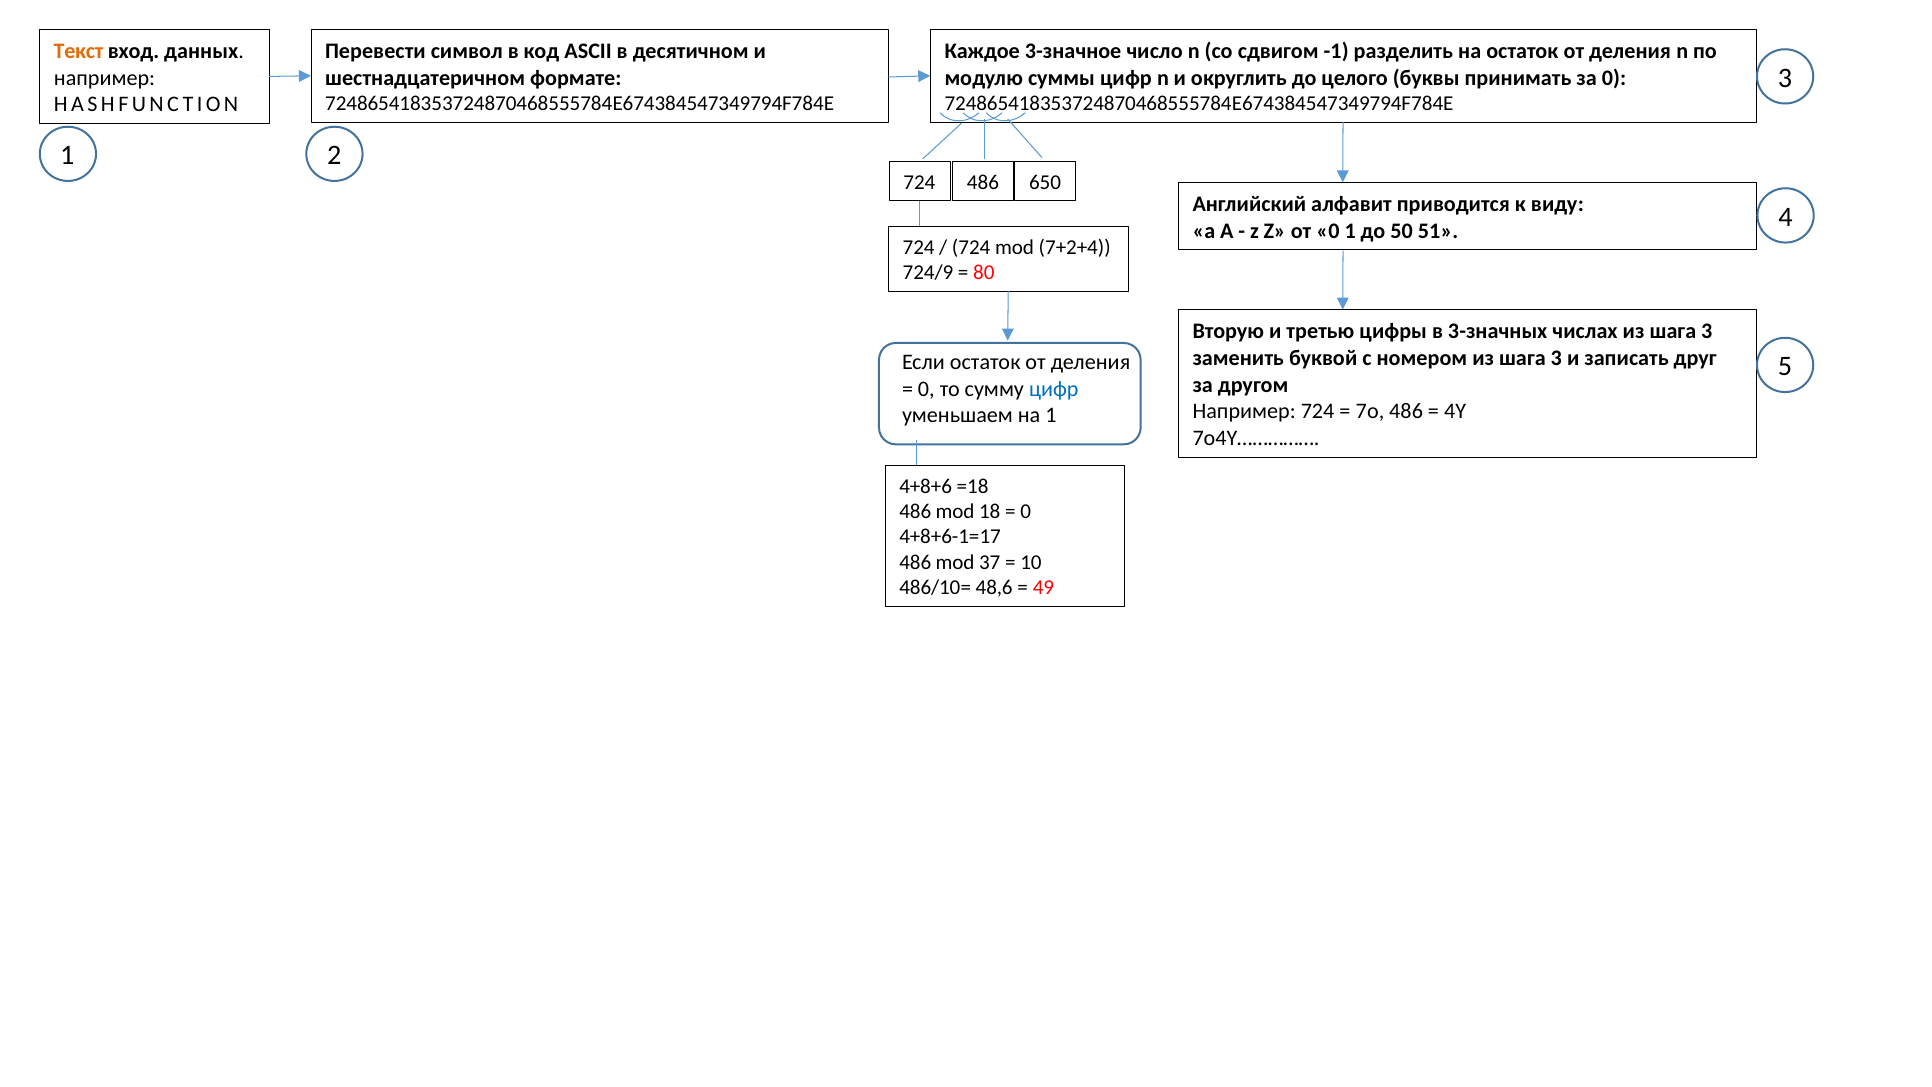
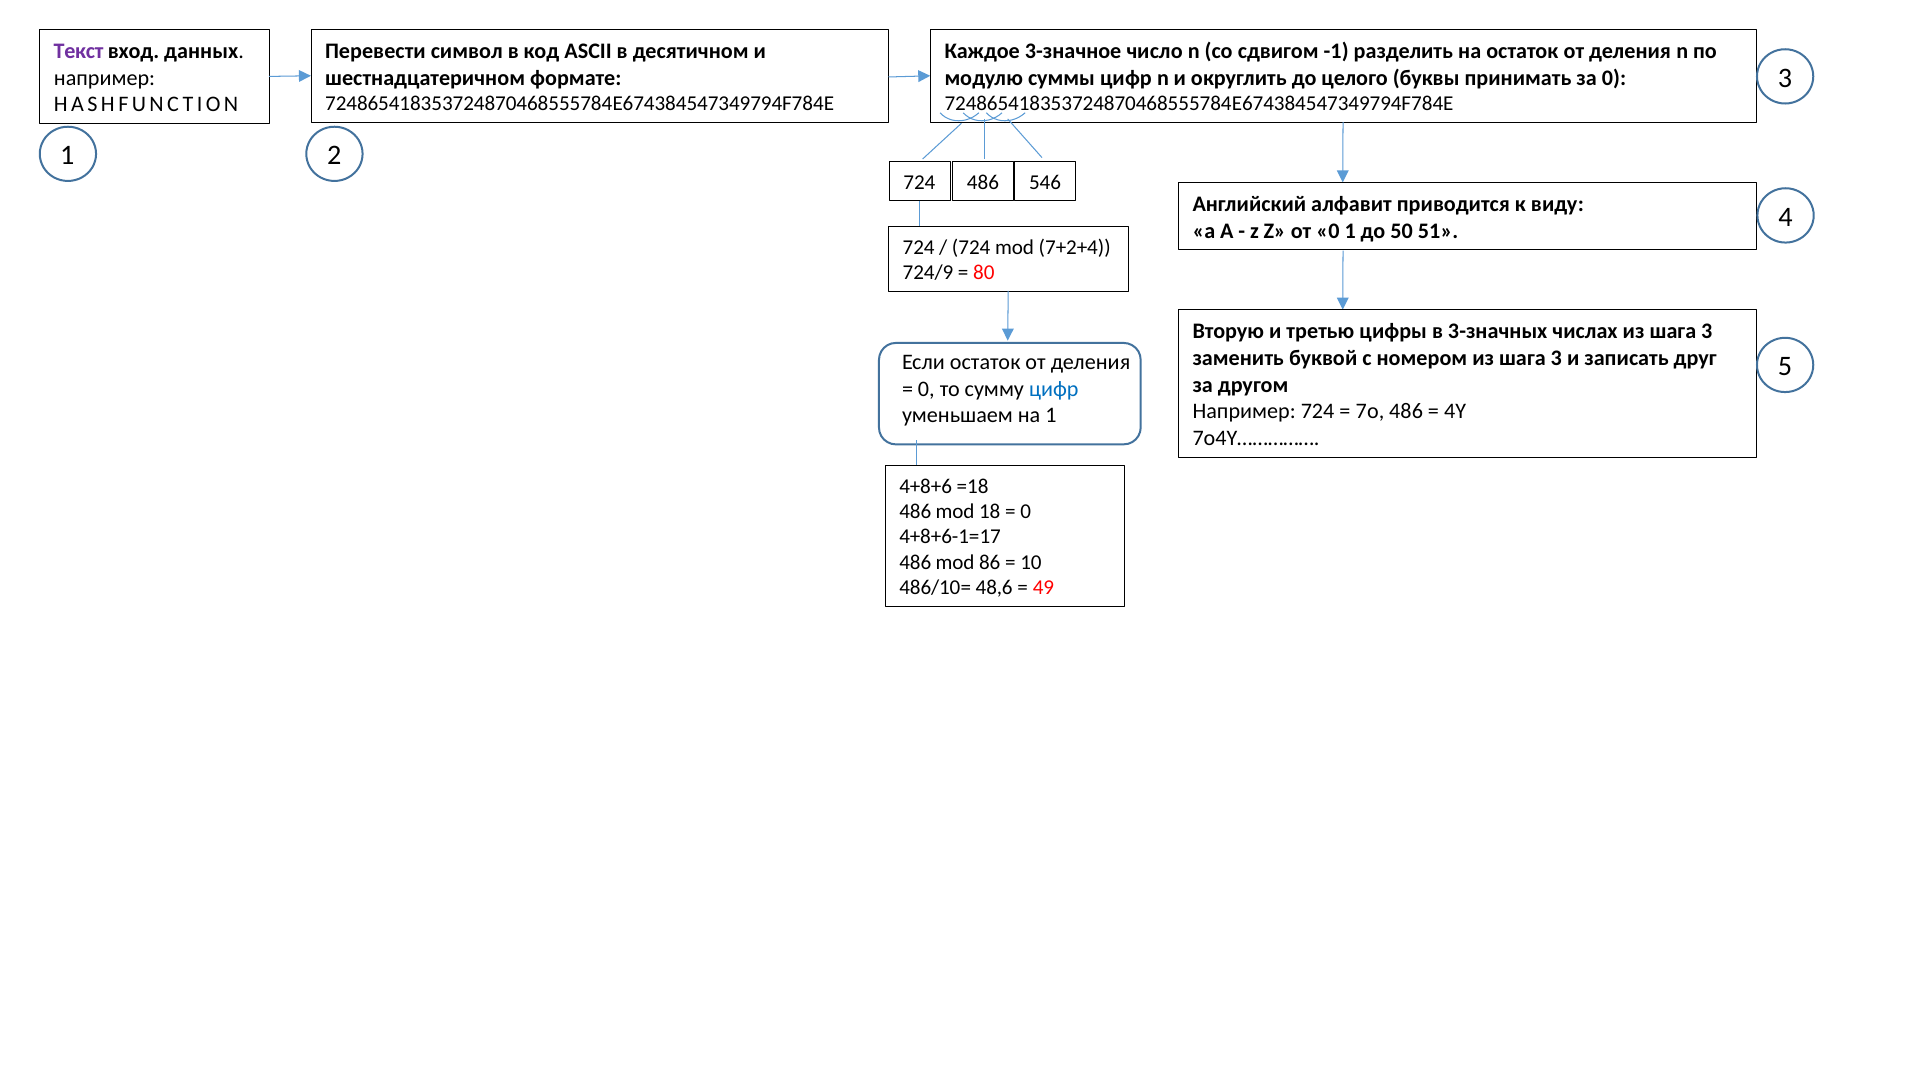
Текст colour: orange -> purple (79, 51)
650: 650 -> 546 (1045, 182)
37: 37 -> 86 (990, 562)
